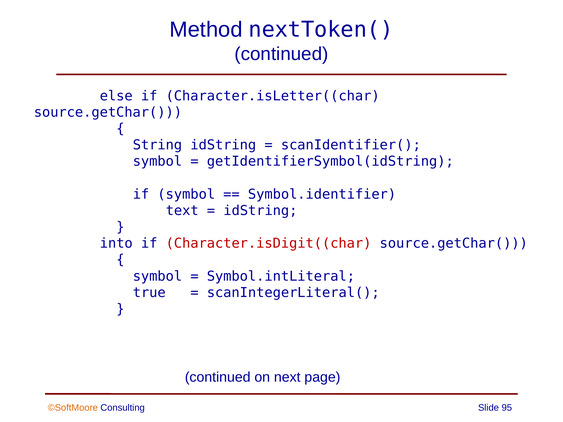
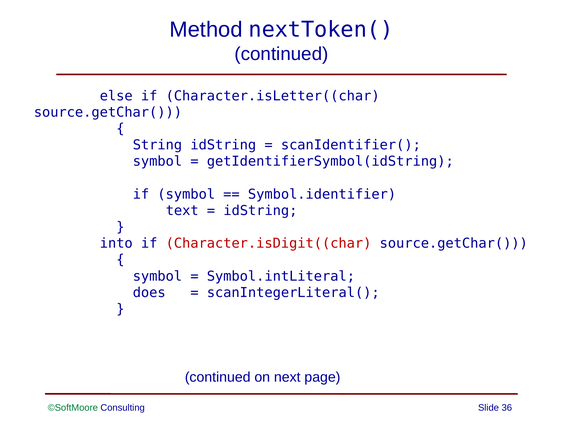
true: true -> does (149, 293)
©SoftMoore colour: orange -> green (73, 408)
95: 95 -> 36 (507, 408)
